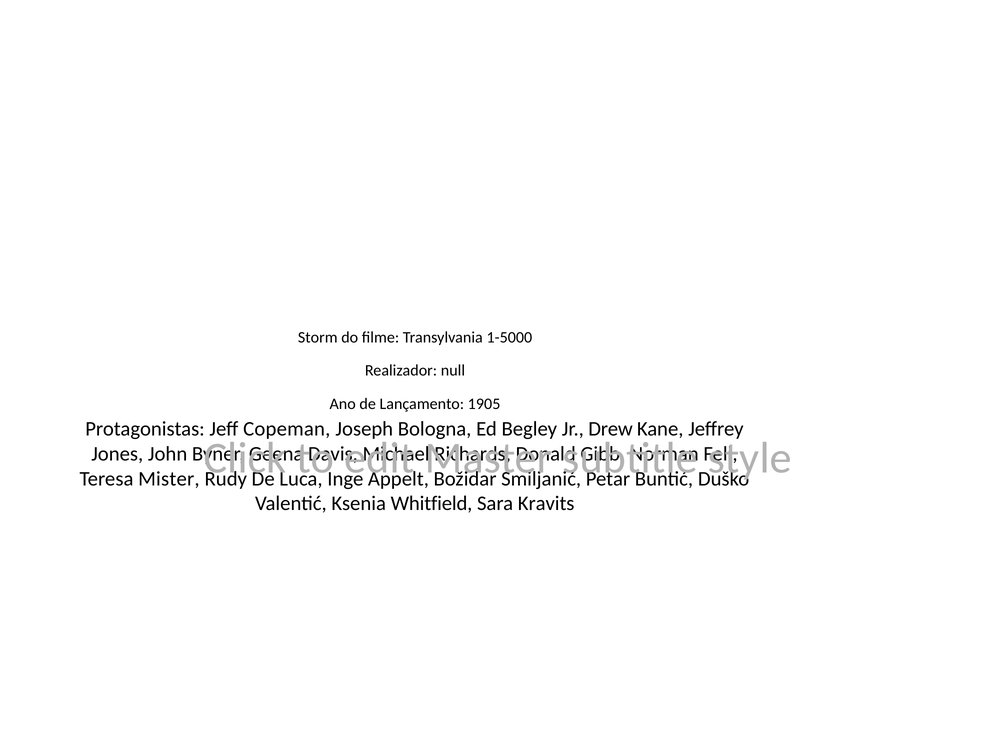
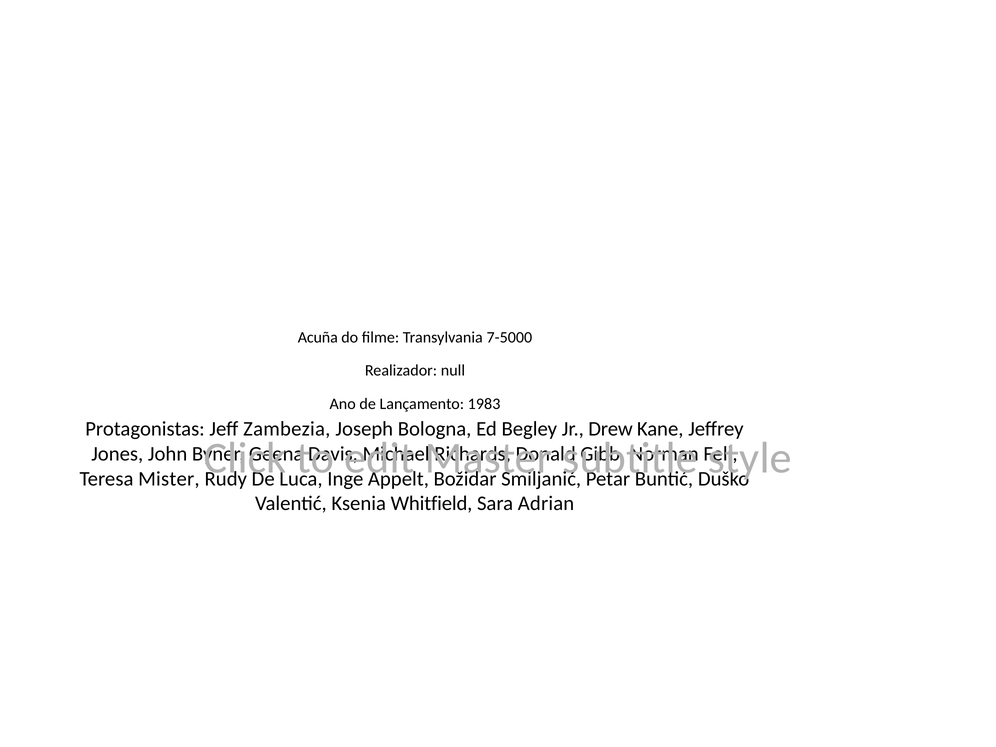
Storm: Storm -> Acuña (318, 337)
1-5000: 1-5000 -> 7-5000 (509, 337)
1905: 1905 -> 1983 (484, 404)
Copeman: Copeman -> Zambezia (287, 429)
Kravits: Kravits -> Adrian (546, 504)
